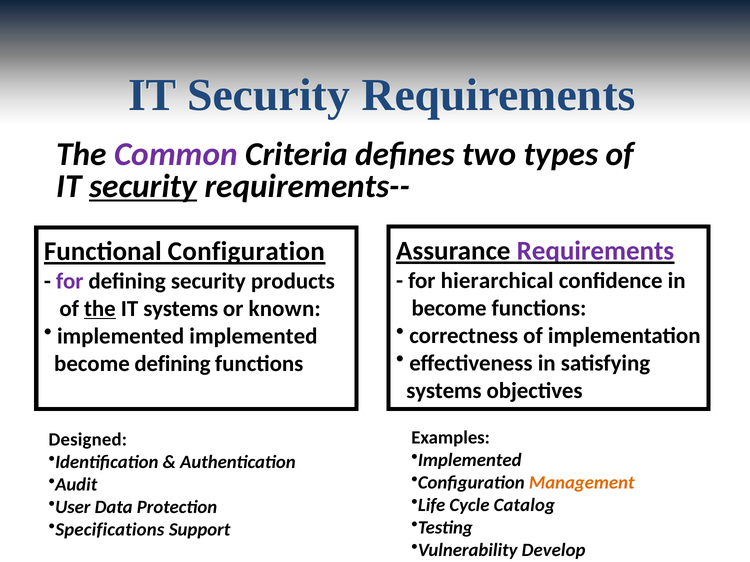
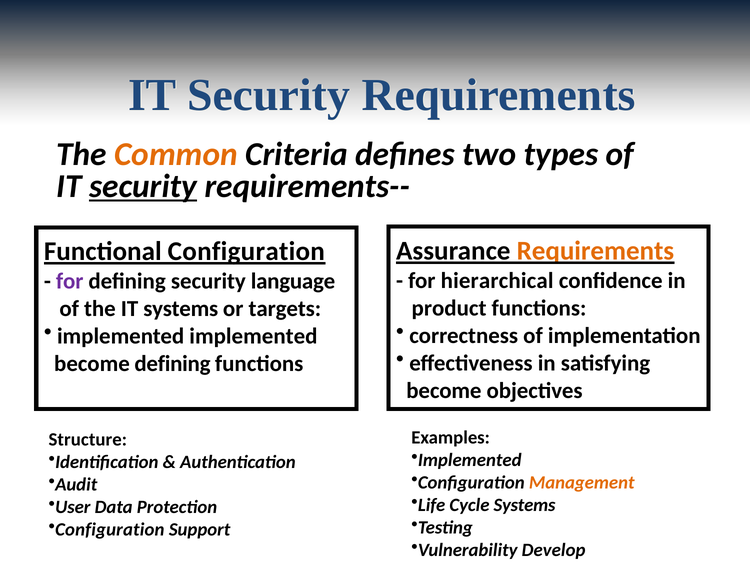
Common colour: purple -> orange (176, 154)
Requirements colour: purple -> orange (595, 251)
products: products -> language (293, 281)
become: become -> product (449, 308)
the underline: present -> none (100, 309)
known: known -> targets (285, 309)
systems: systems -> become (444, 391)
Designed: Designed -> Structure (88, 440)
Cycle Catalog: Catalog -> Systems (524, 505)
Specifications: Specifications -> Configuration (110, 530)
